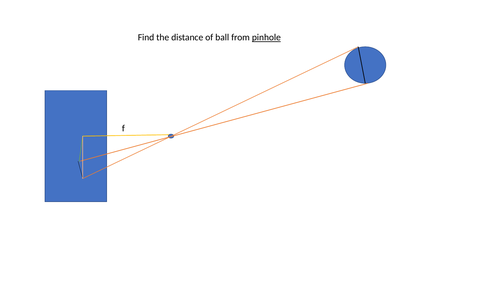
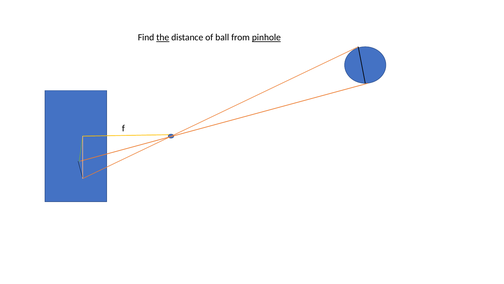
the underline: none -> present (163, 37)
